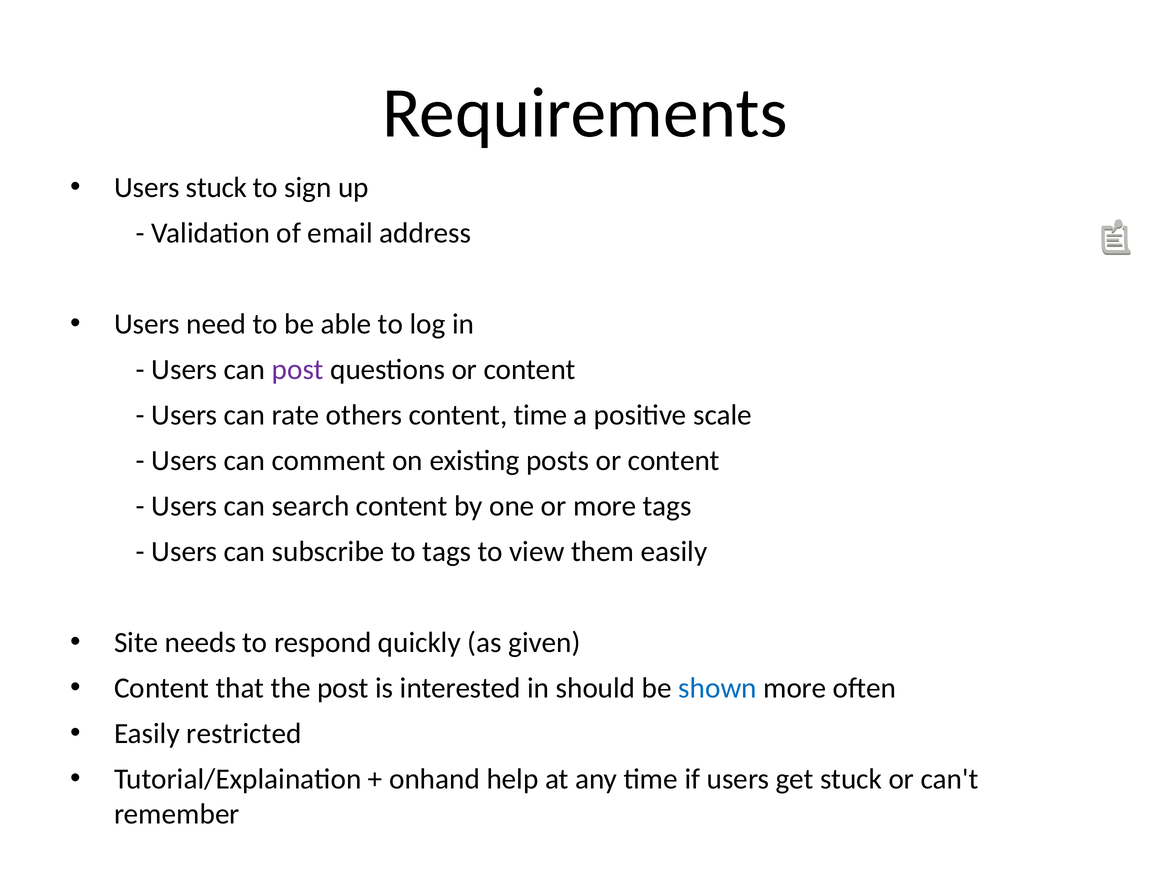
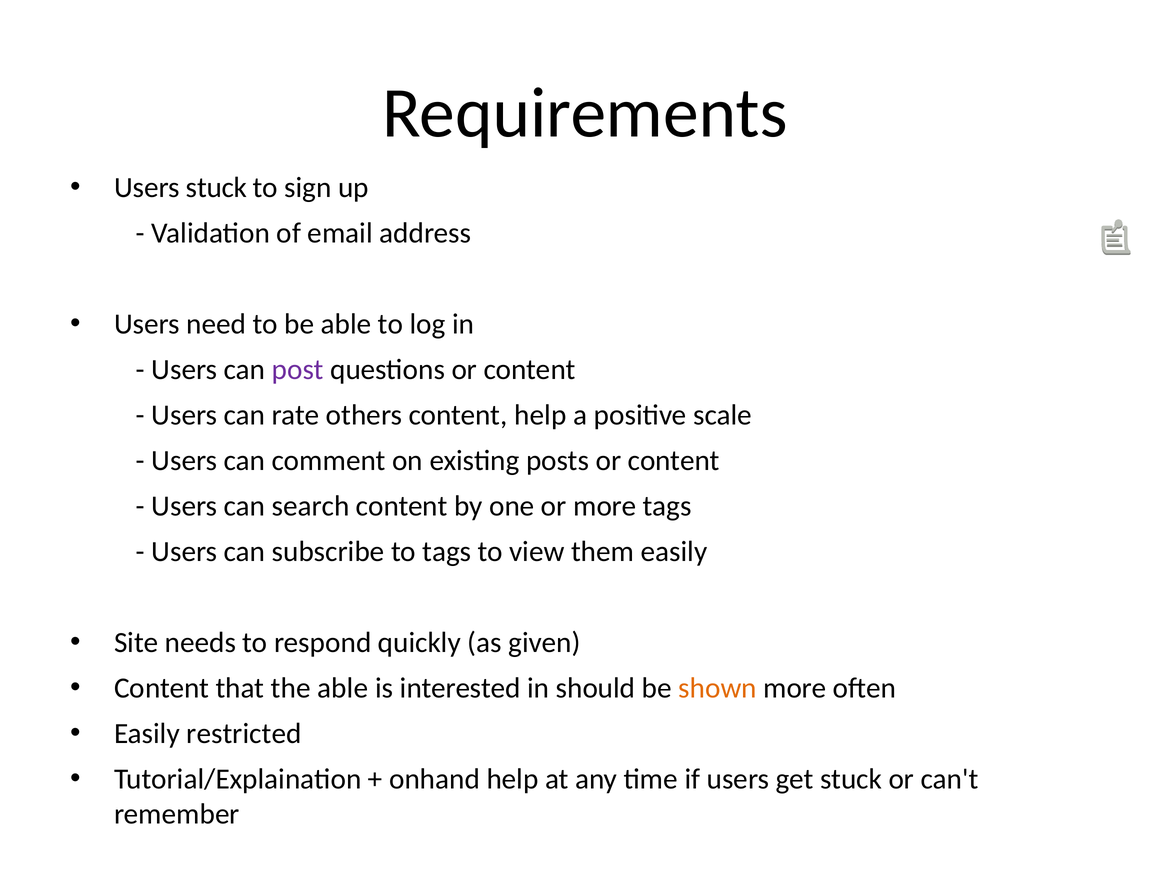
content time: time -> help (540, 415)
the post: post -> able (343, 688)
shown colour: blue -> orange (718, 688)
